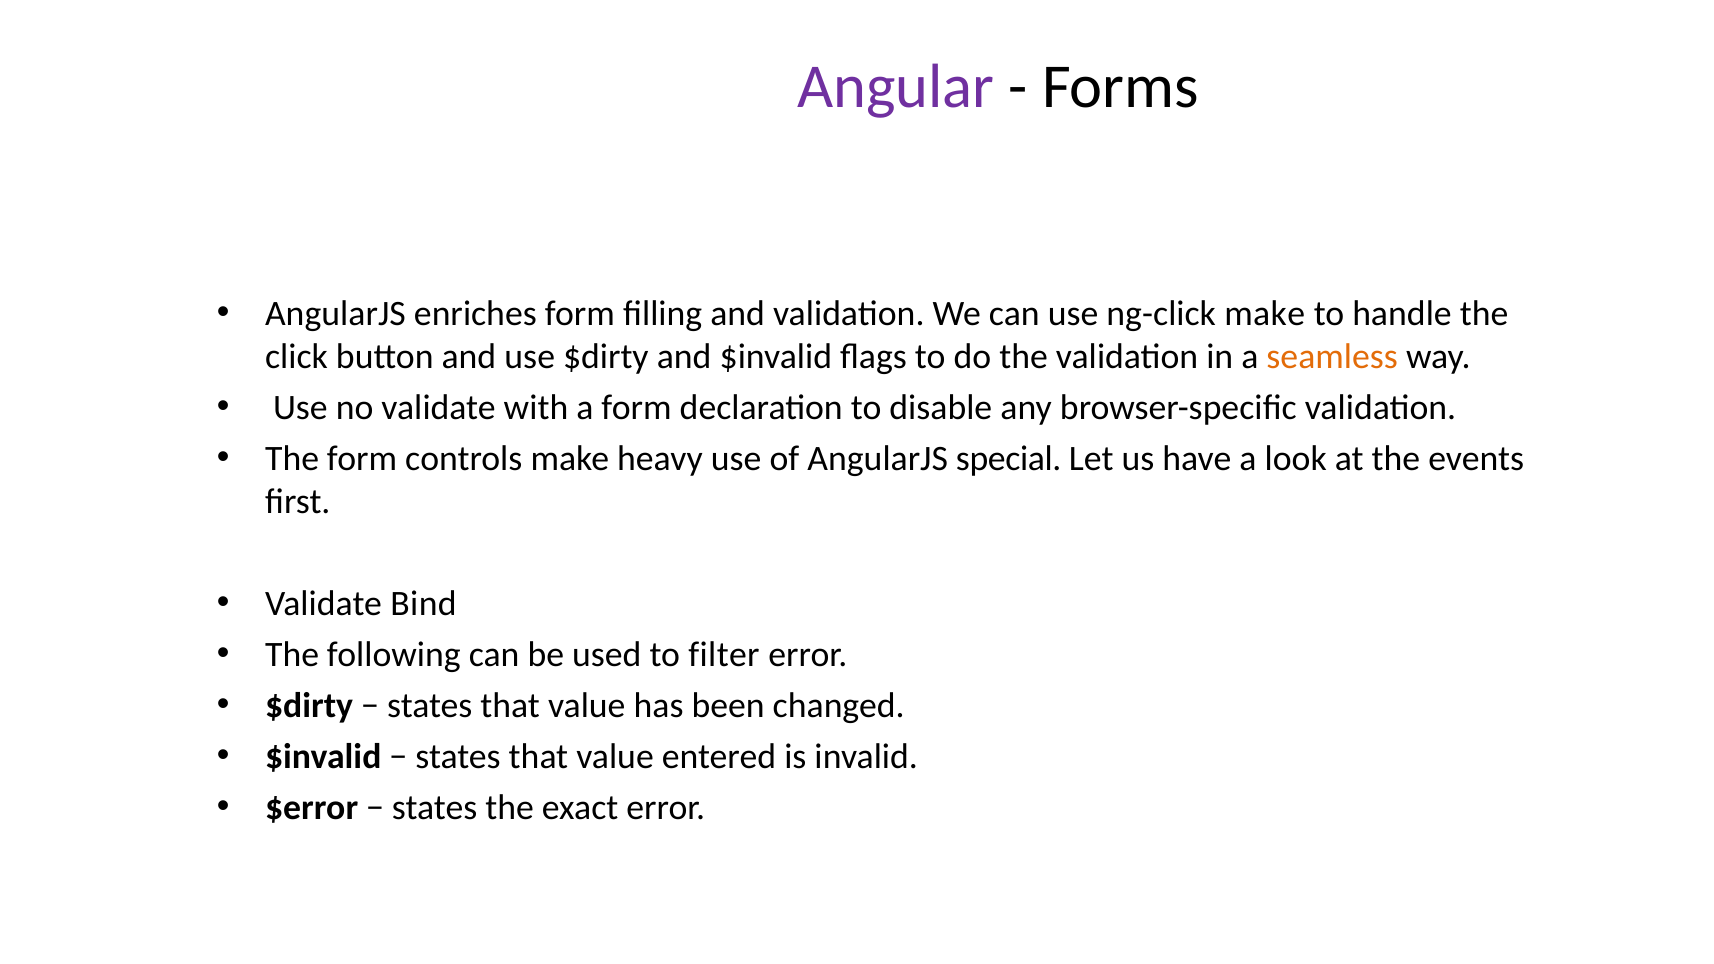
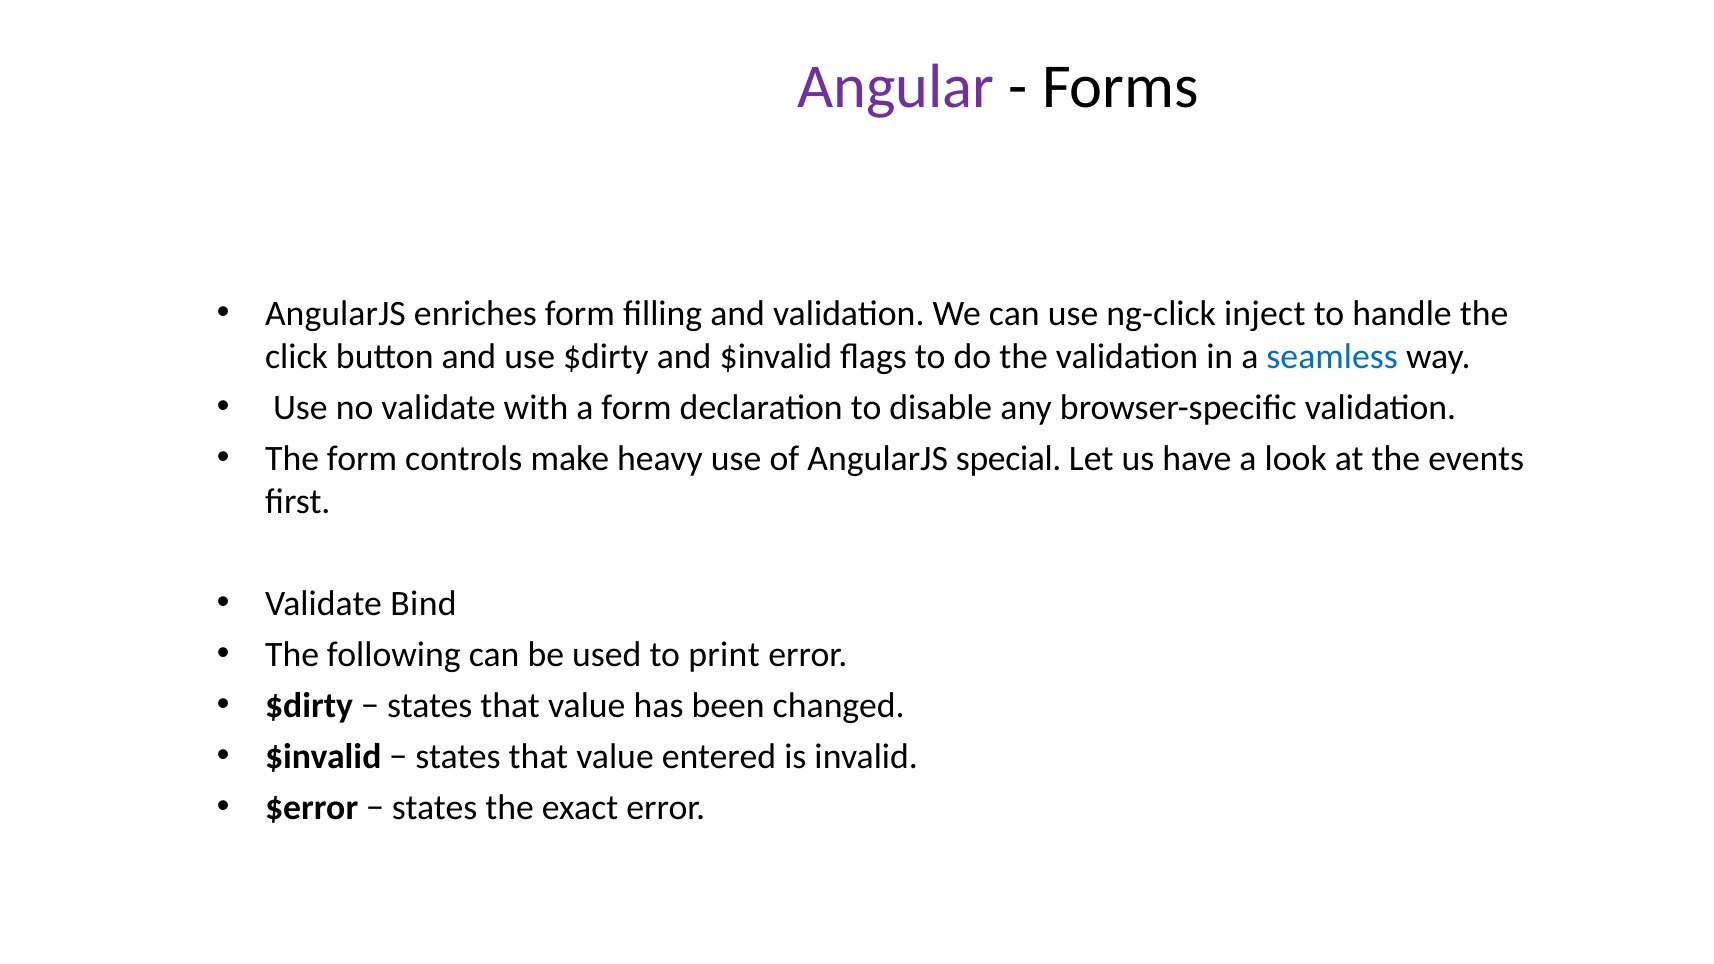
ng-click make: make -> inject (1265, 314)
seamless colour: orange -> blue (1332, 357)
filter: filter -> print (724, 655)
